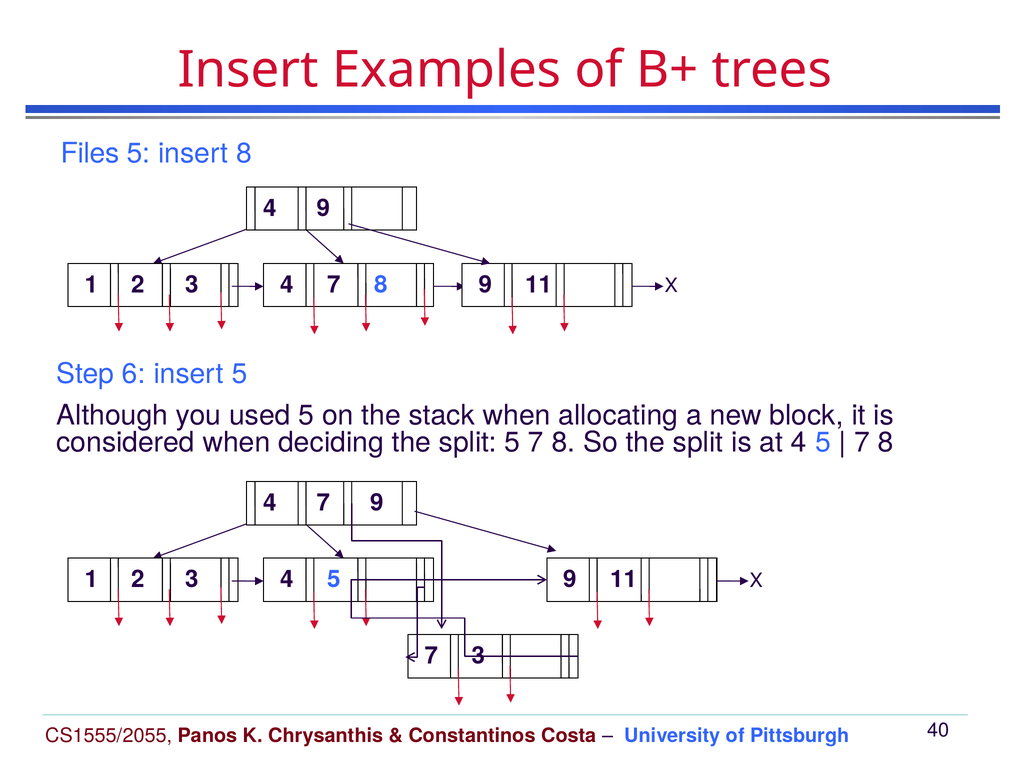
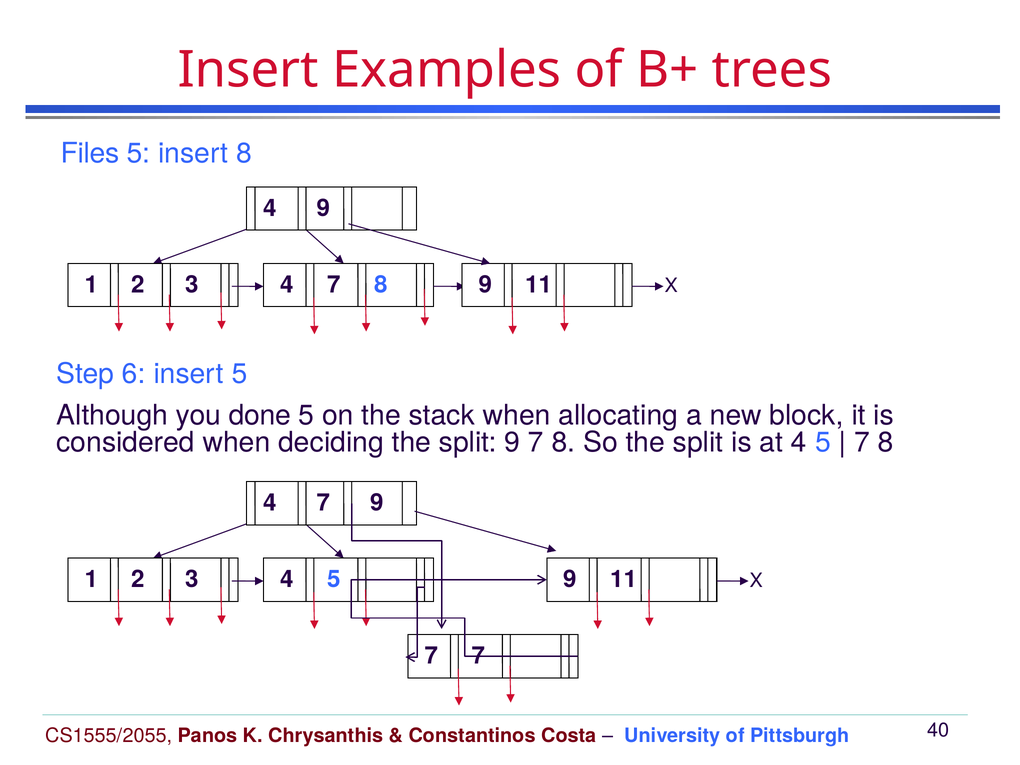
used: used -> done (260, 415)
split 5: 5 -> 9 (512, 443)
7 3: 3 -> 7 (478, 656)
